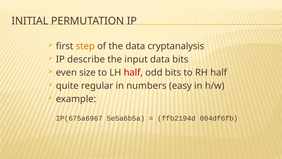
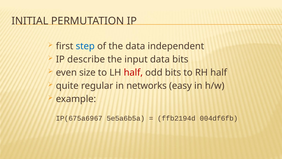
step colour: orange -> blue (85, 46)
cryptanalysis: cryptanalysis -> independent (176, 46)
numbers: numbers -> networks (147, 86)
